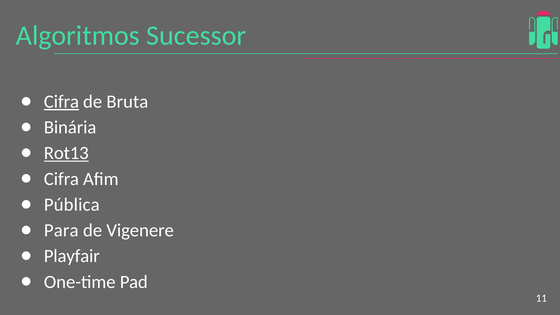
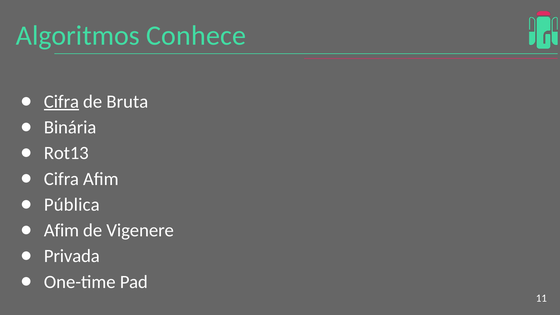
Sucessor: Sucessor -> Conhece (196, 36)
Rot13 underline: present -> none (66, 153)
Para: Para -> Afim (61, 230)
Playfair: Playfair -> Privada (72, 256)
